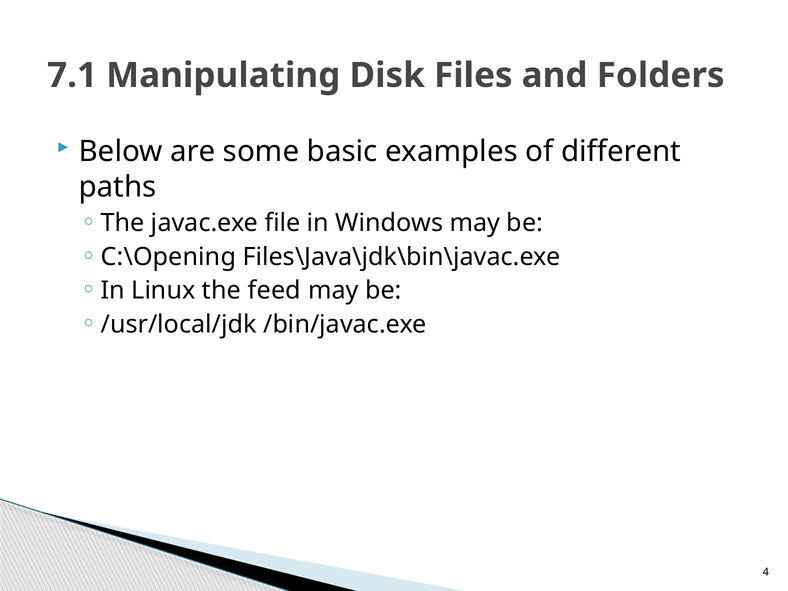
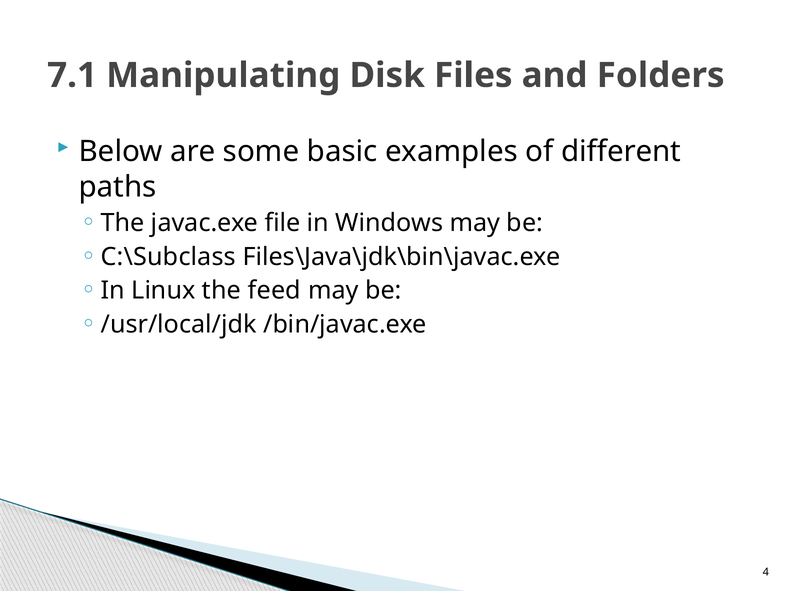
C:\Opening: C:\Opening -> C:\Subclass (168, 257)
